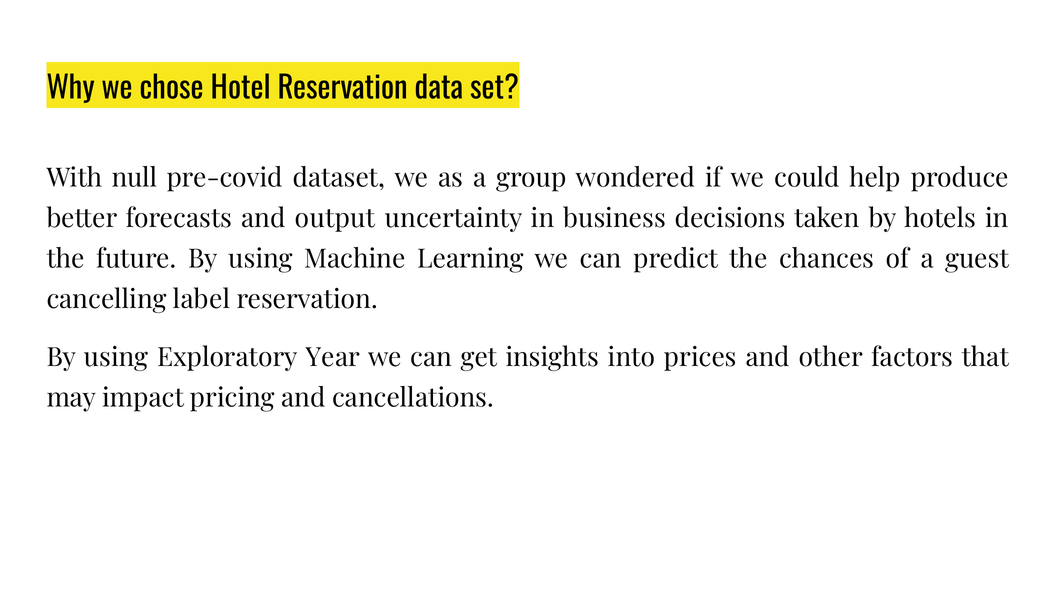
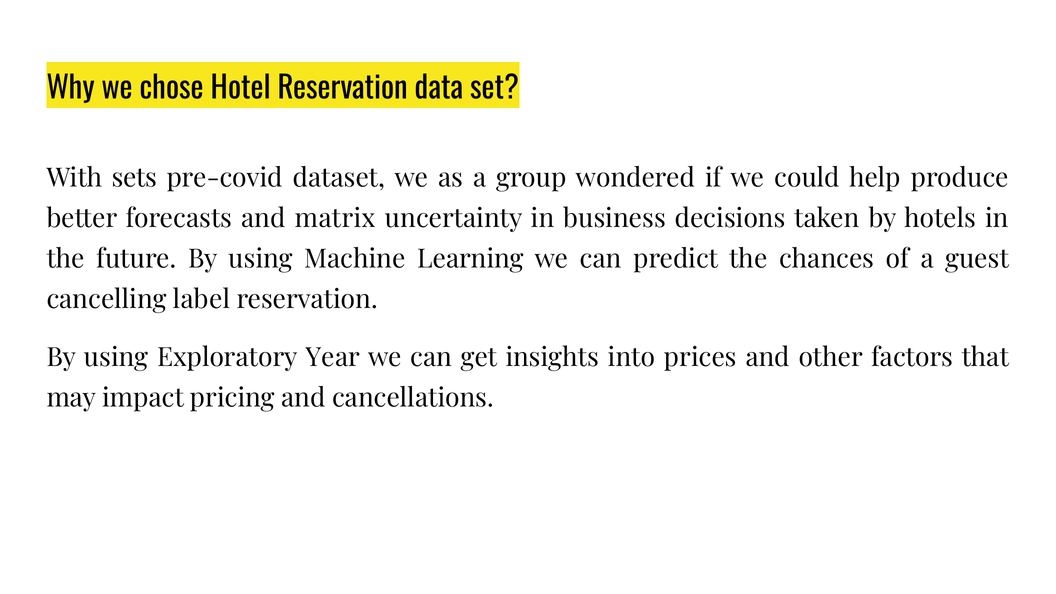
null: null -> sets (134, 178)
output: output -> matrix (335, 219)
